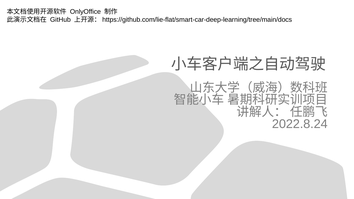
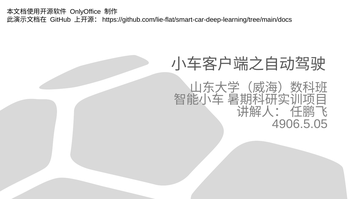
2022.8.24: 2022.8.24 -> 4906.5.05 (300, 124)
